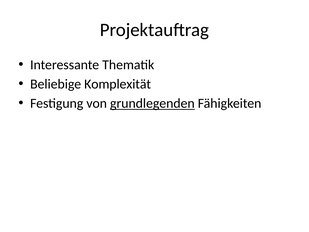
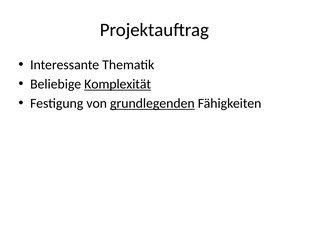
Komplexität underline: none -> present (118, 84)
